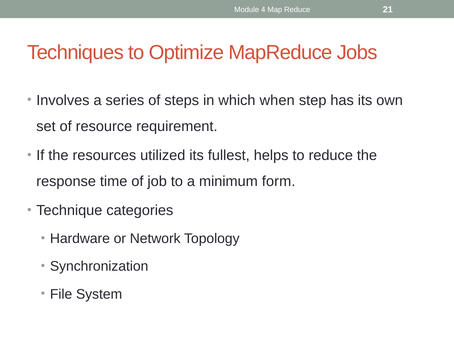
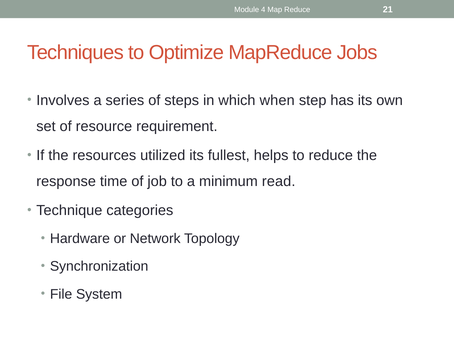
form: form -> read (279, 181)
